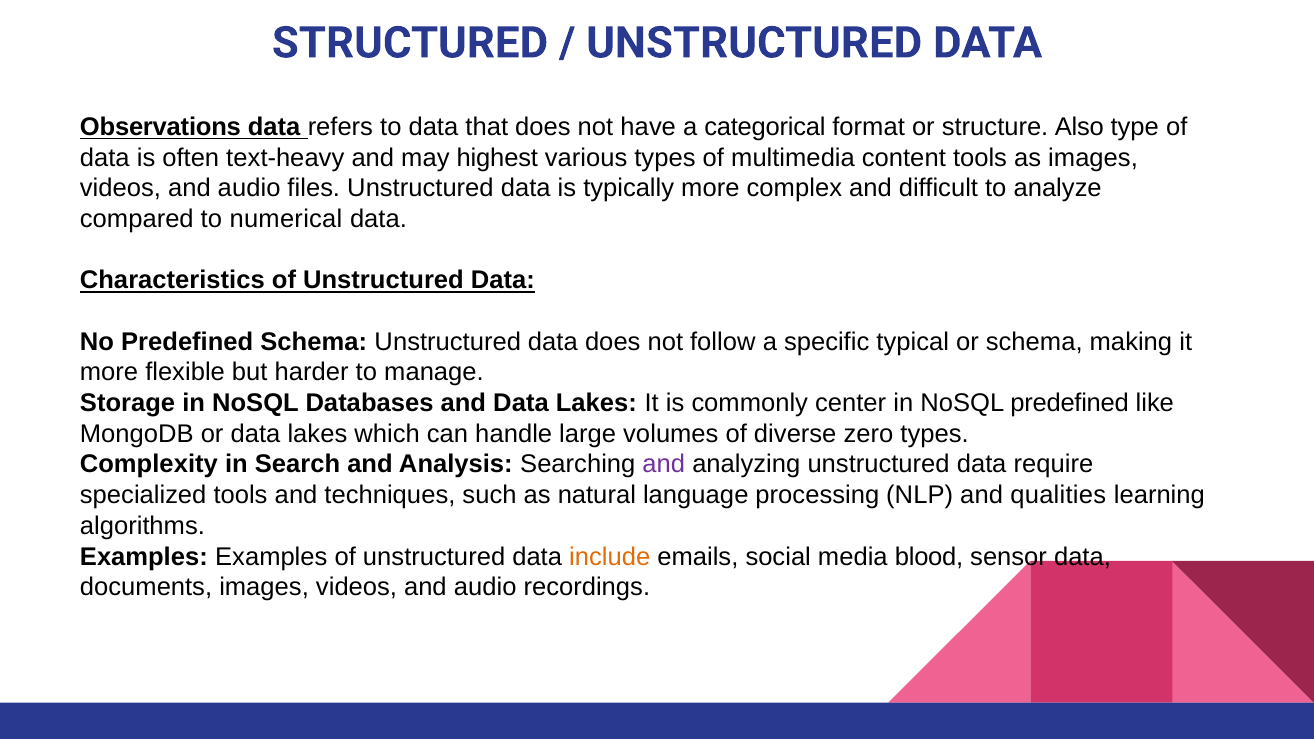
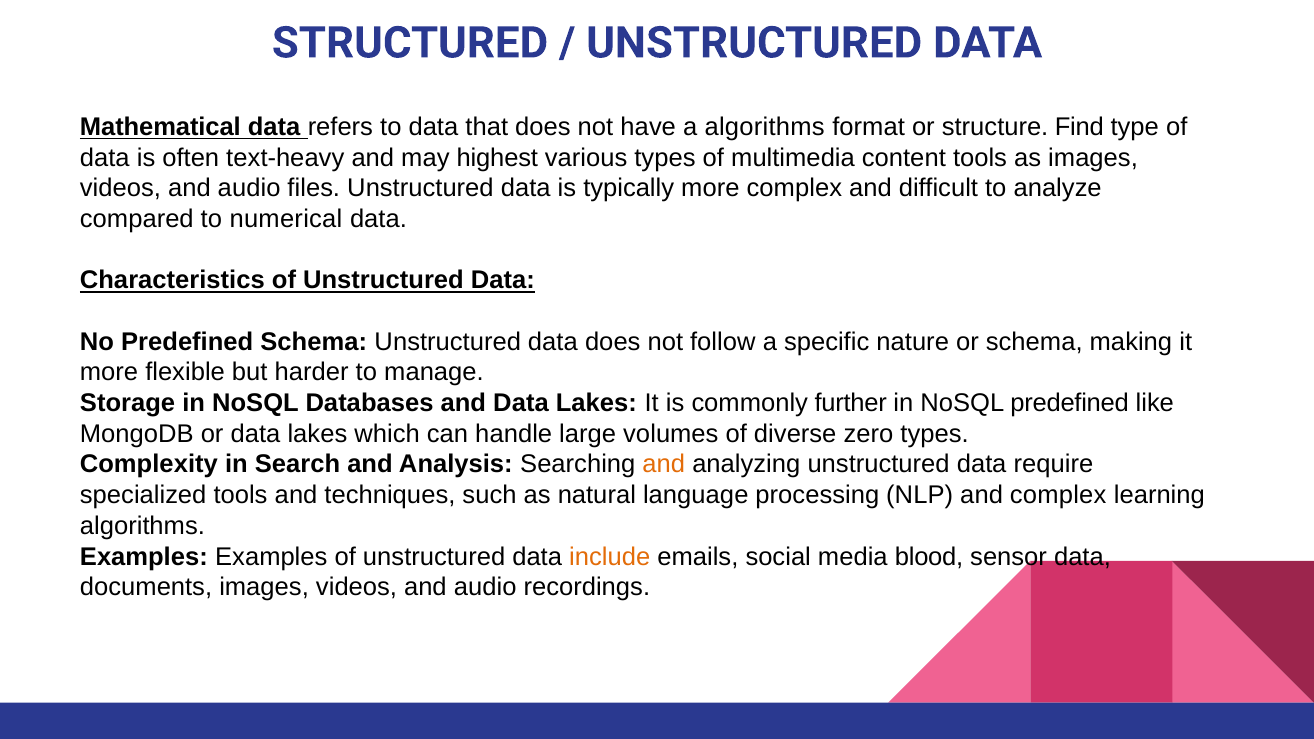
Observations: Observations -> Mathematical (160, 127)
a categorical: categorical -> algorithms (765, 127)
Also: Also -> Find (1079, 127)
typical: typical -> nature (913, 342)
center: center -> further (851, 403)
and colour: purple -> orange (664, 465)
and qualities: qualities -> complex (1058, 495)
